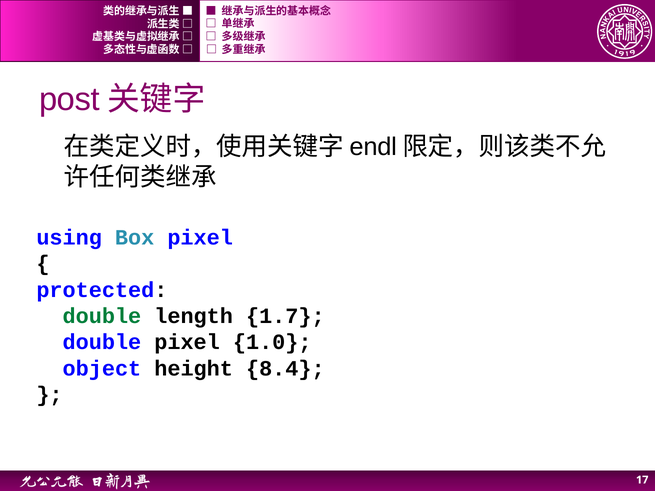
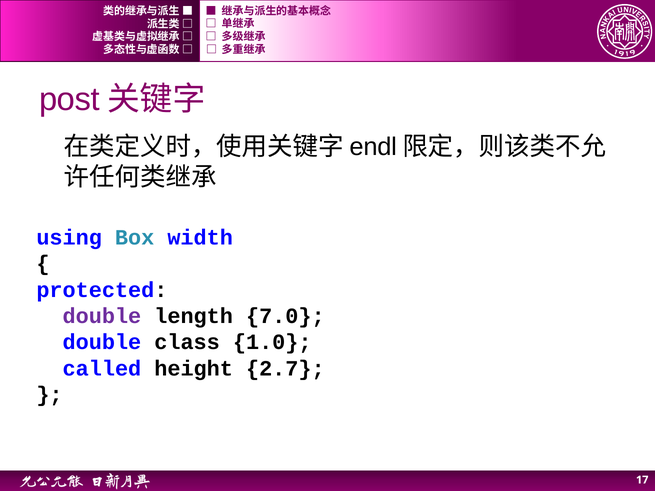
Box pixel: pixel -> width (200, 238)
double colour: green -> purple (102, 316)
1.7: 1.7 -> 7.0 (285, 316)
double pixel: pixel -> class (187, 342)
object: object -> called (102, 369)
8.4: 8.4 -> 2.7 (285, 369)
